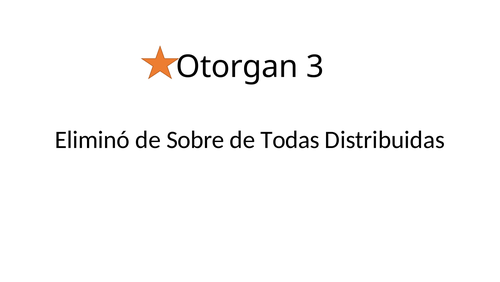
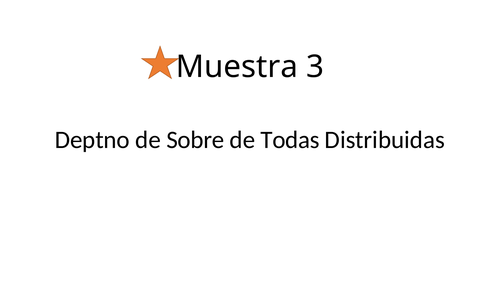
Otorgan: Otorgan -> Muestra (237, 67)
Eliminó: Eliminó -> Deptno (92, 139)
